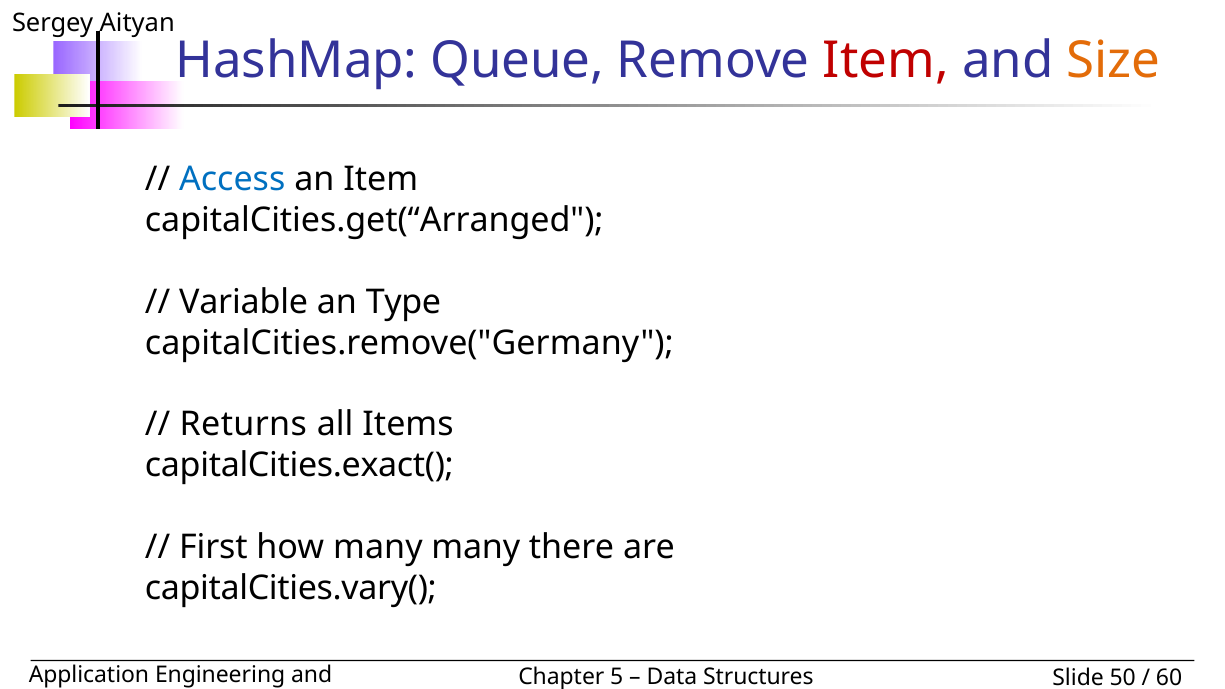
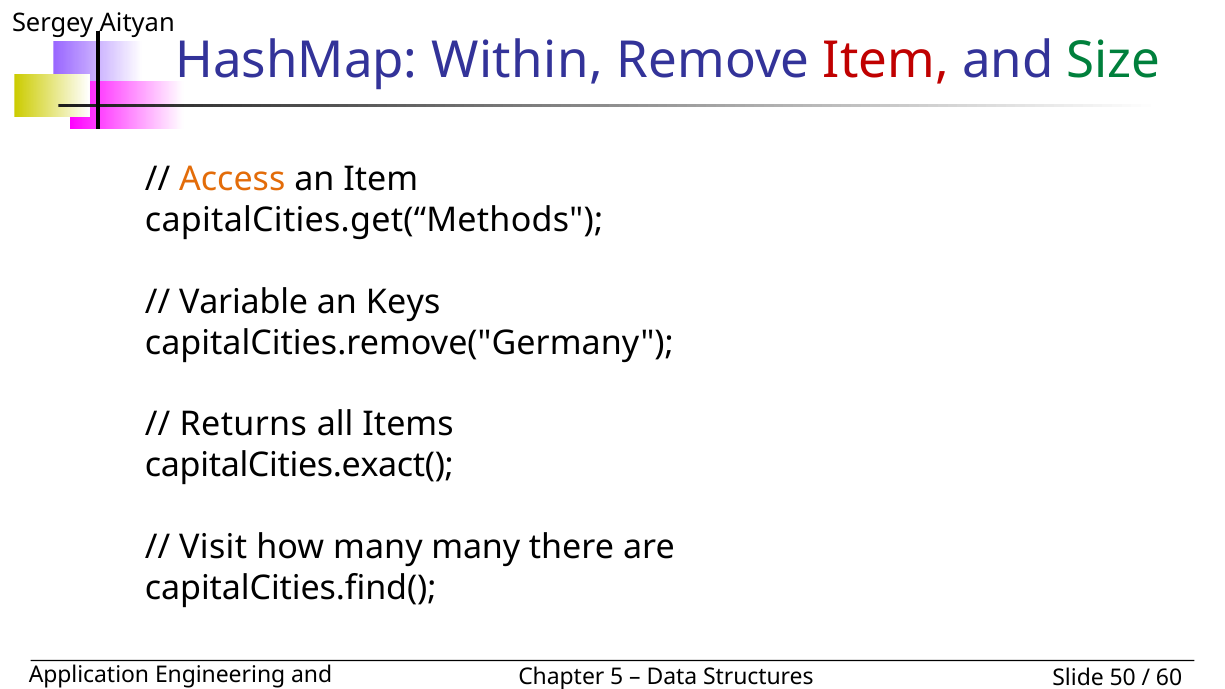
Queue: Queue -> Within (517, 61)
Size colour: orange -> green (1114, 61)
Access colour: blue -> orange (232, 180)
capitalCities.get(“Arranged: capitalCities.get(“Arranged -> capitalCities.get(“Methods (374, 220)
Type: Type -> Keys (403, 302)
First: First -> Visit (213, 547)
capitalCities.vary(: capitalCities.vary( -> capitalCities.find( (291, 588)
